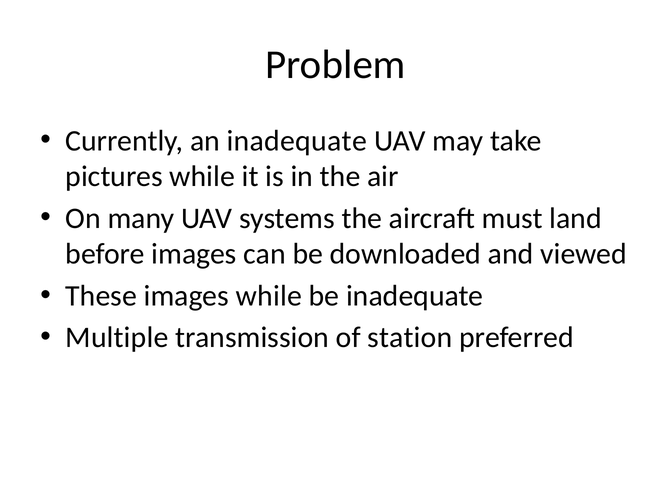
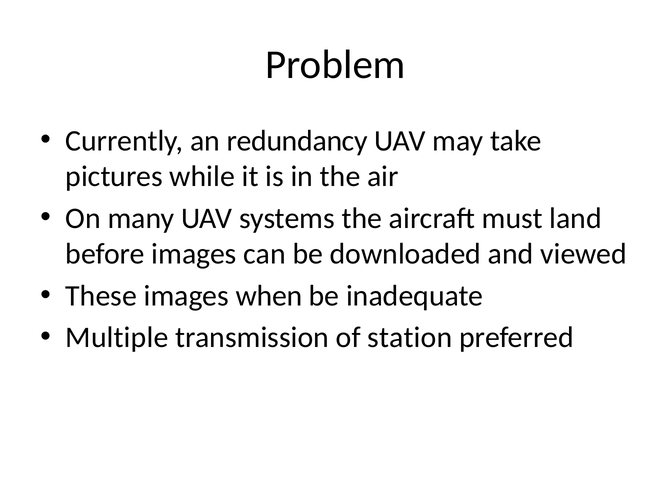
an inadequate: inadequate -> redundancy (297, 141)
images while: while -> when (269, 296)
